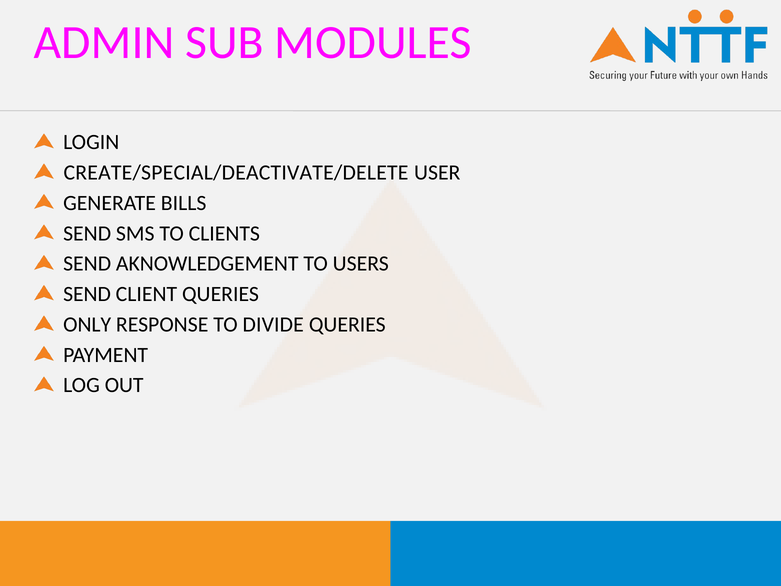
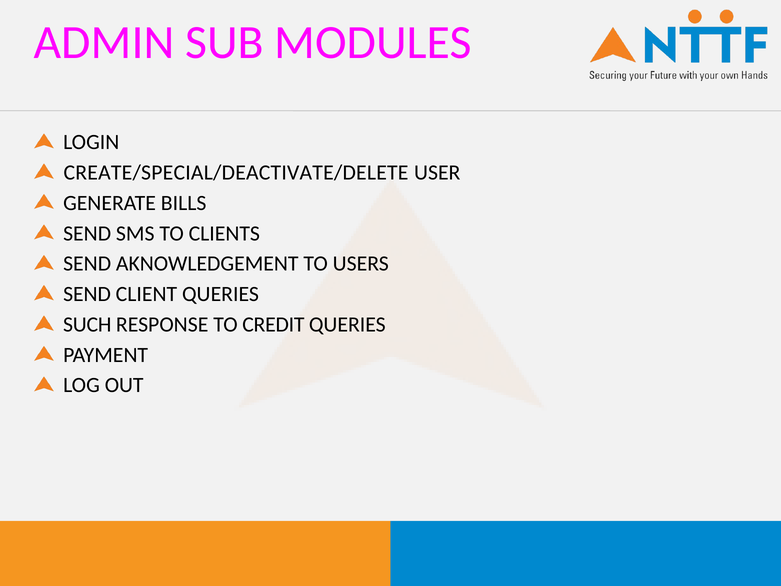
ONLY: ONLY -> SUCH (87, 324)
DIVIDE: DIVIDE -> CREDIT (273, 324)
